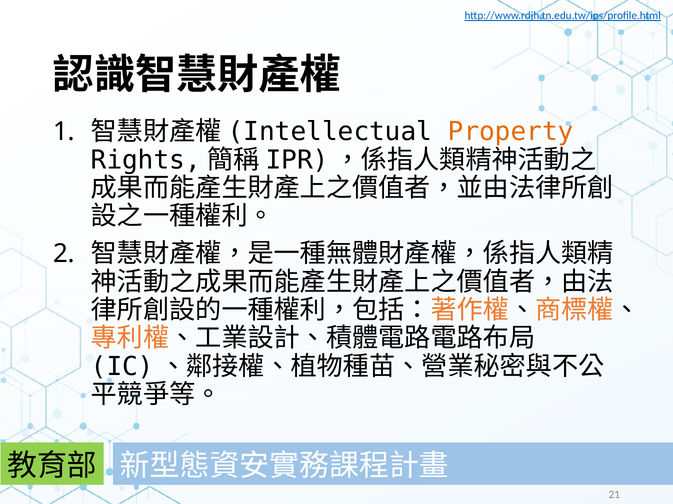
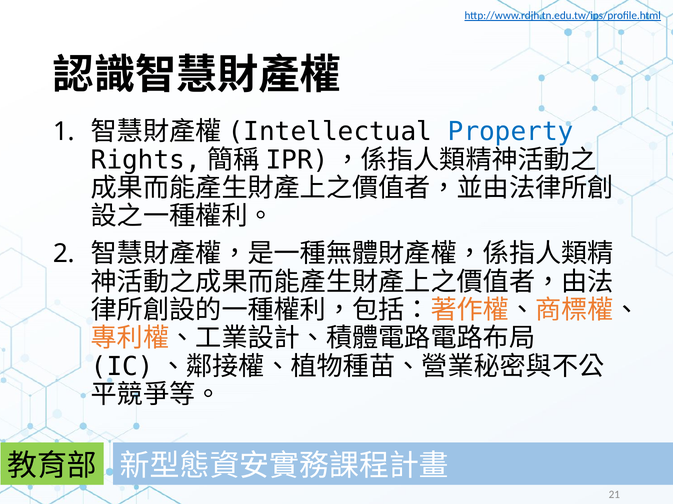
Property colour: orange -> blue (511, 132)
